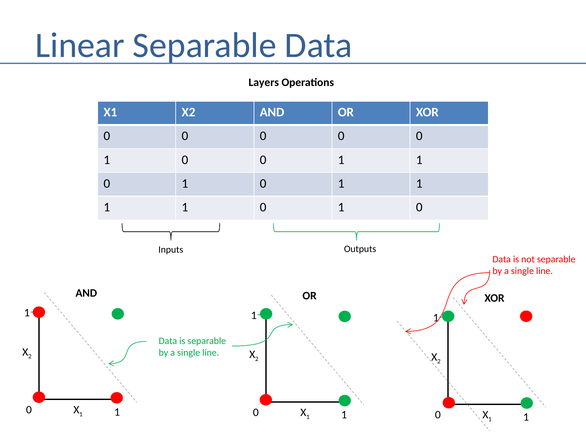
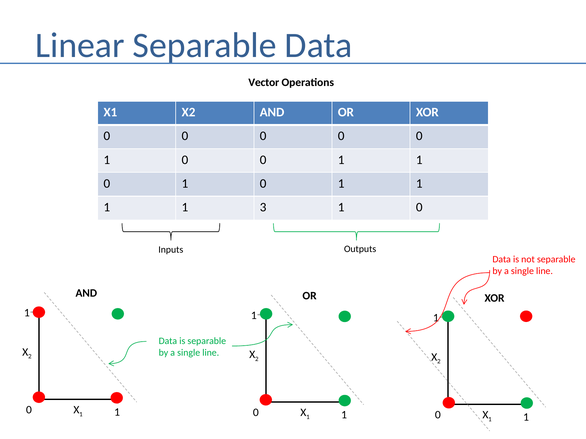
Layers: Layers -> Vector (264, 83)
0: 0 -> 3 (263, 207)
